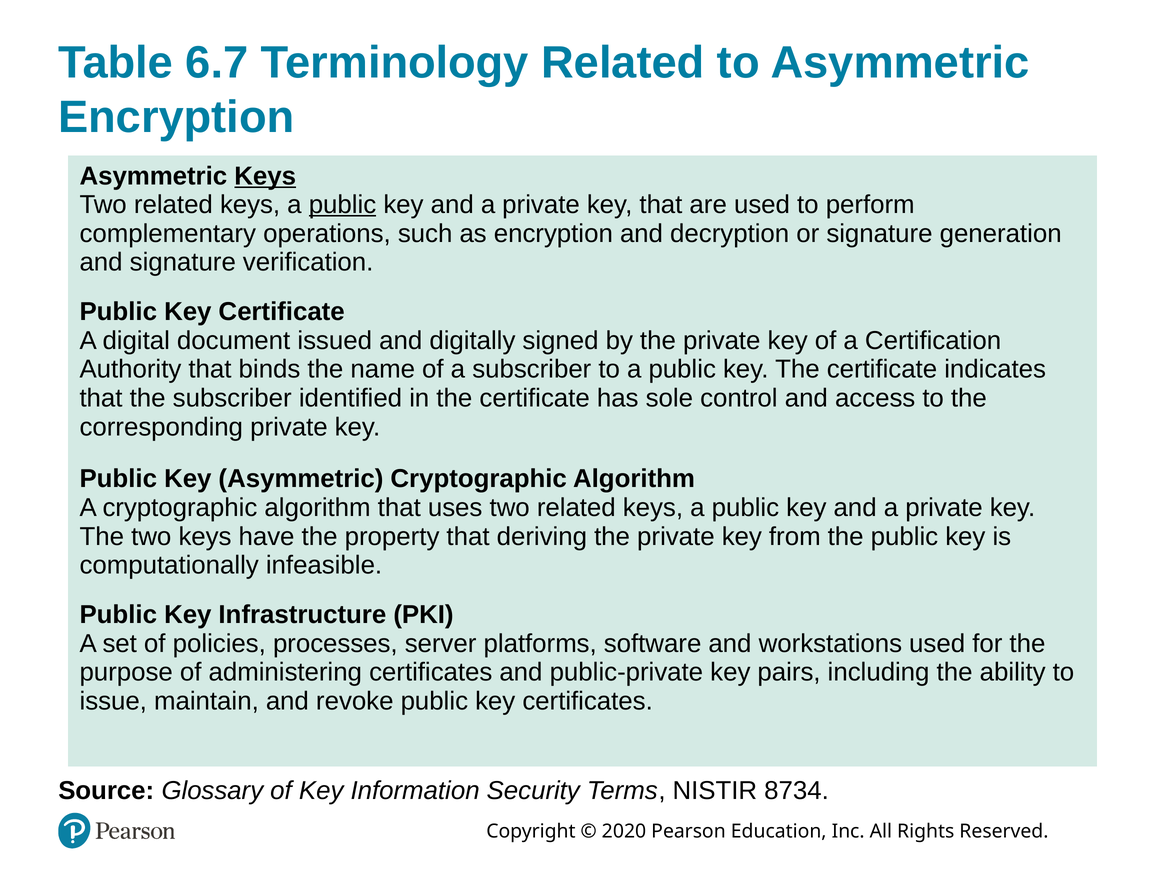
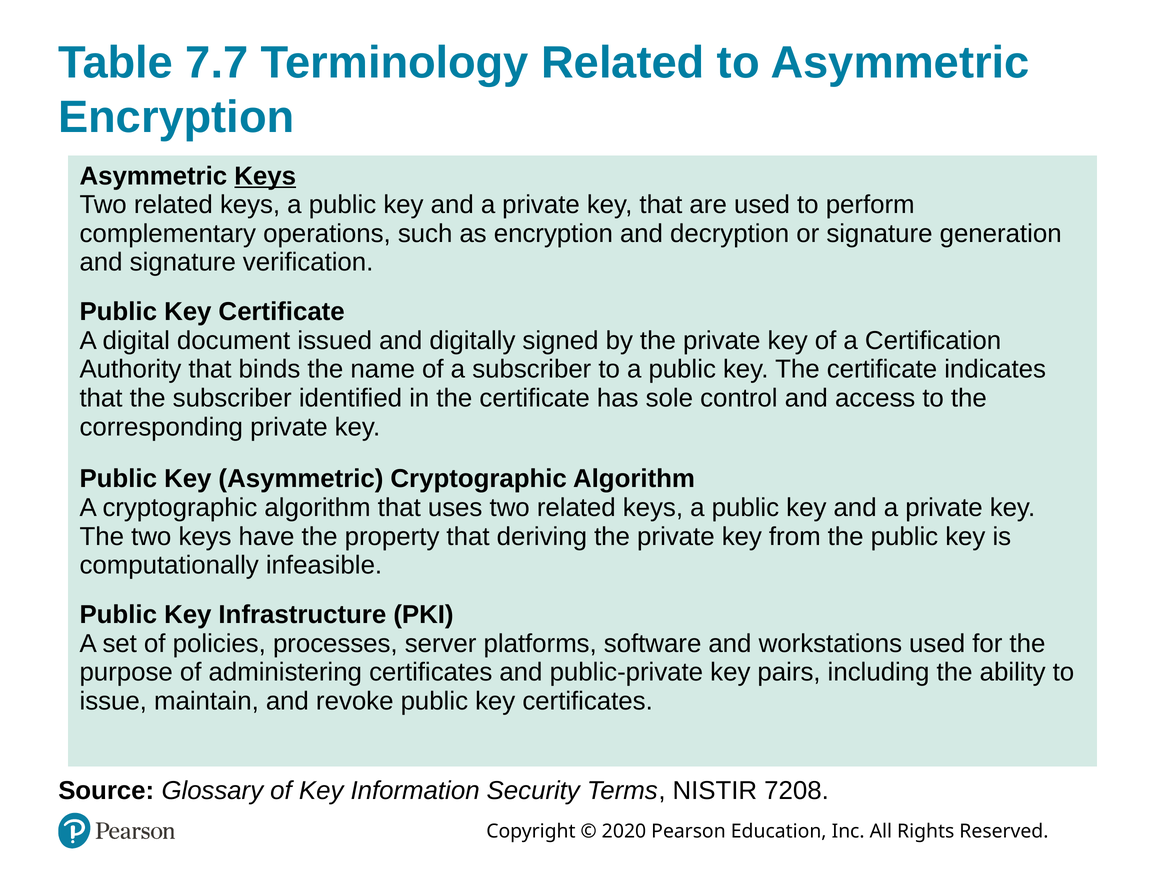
6.7: 6.7 -> 7.7 (217, 63)
public underline: present -> none (342, 205)
8734: 8734 -> 7208 (797, 791)
